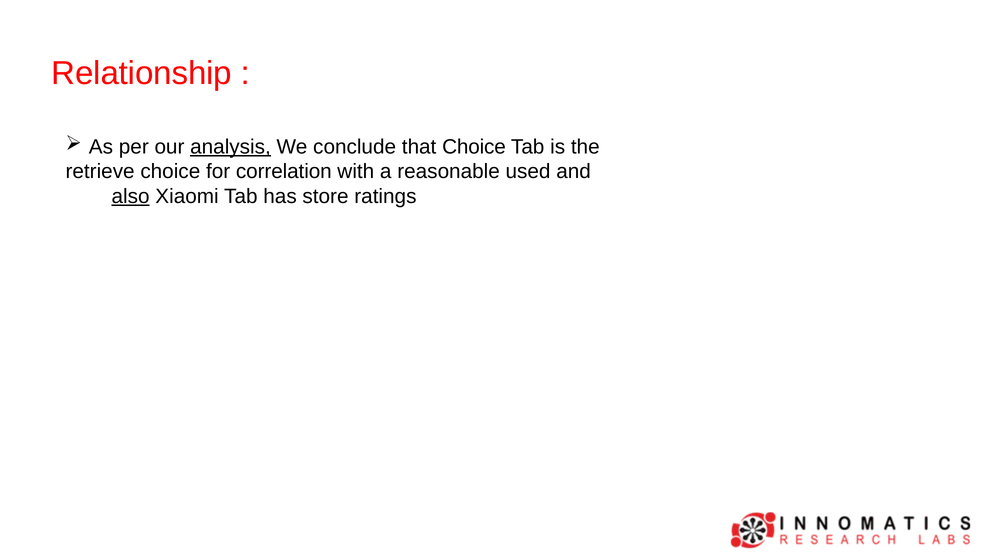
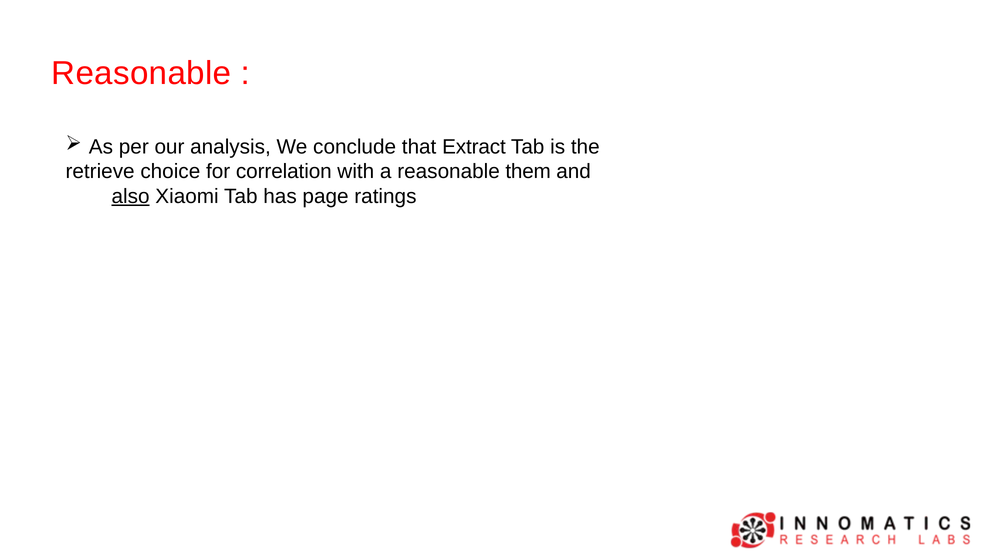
Relationship: Relationship -> Reasonable (141, 73)
analysis underline: present -> none (230, 147)
that Choice: Choice -> Extract (474, 147)
used: used -> them (528, 172)
store: store -> page (326, 196)
